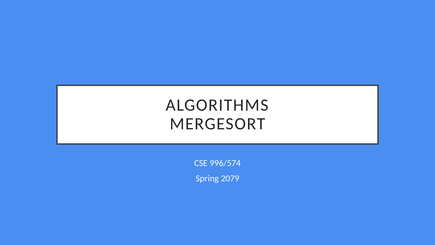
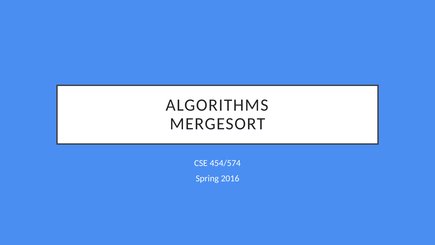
996/574: 996/574 -> 454/574 (225, 163)
2079: 2079 -> 2016 (230, 178)
